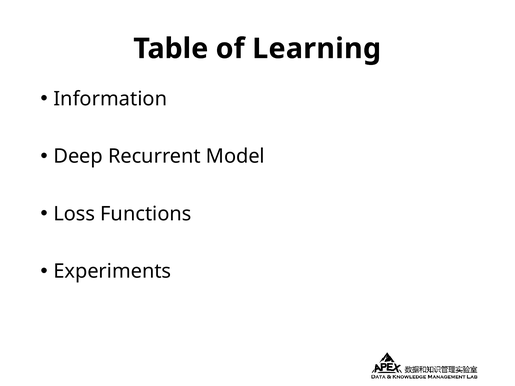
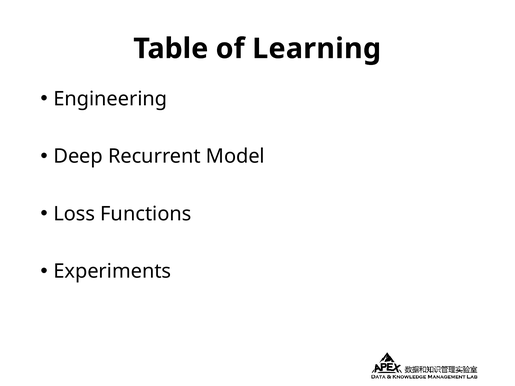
Information: Information -> Engineering (110, 99)
